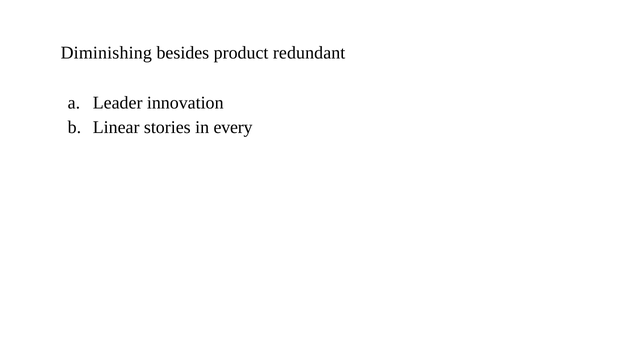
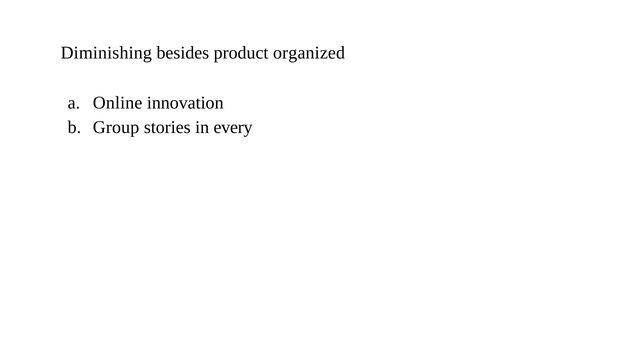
redundant: redundant -> organized (309, 53)
Leader: Leader -> Online (118, 103)
Linear: Linear -> Group (116, 128)
